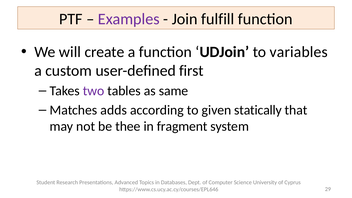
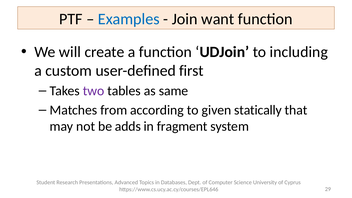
Examples colour: purple -> blue (129, 19)
fulfill: fulfill -> want (218, 19)
variables: variables -> including (299, 52)
adds: adds -> from (114, 110)
thee: thee -> adds (128, 126)
